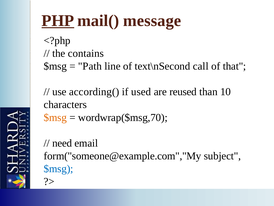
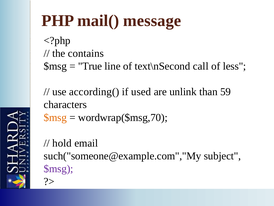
PHP underline: present -> none (58, 21)
Path: Path -> True (90, 66)
that: that -> less (235, 66)
reused: reused -> unlink (183, 92)
10: 10 -> 59 (226, 92)
need: need -> hold (62, 143)
form("someone@example.com","My: form("someone@example.com","My -> such("someone@example.com","My (123, 156)
$msg colour: blue -> purple (59, 168)
